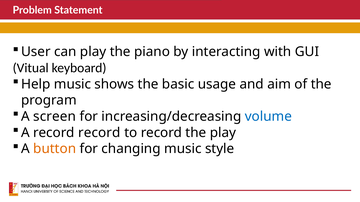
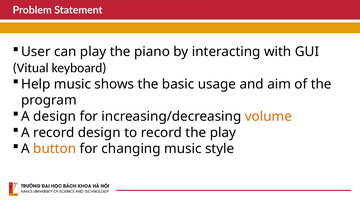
A screen: screen -> design (55, 117)
volume colour: blue -> orange (268, 117)
record record: record -> design (99, 133)
